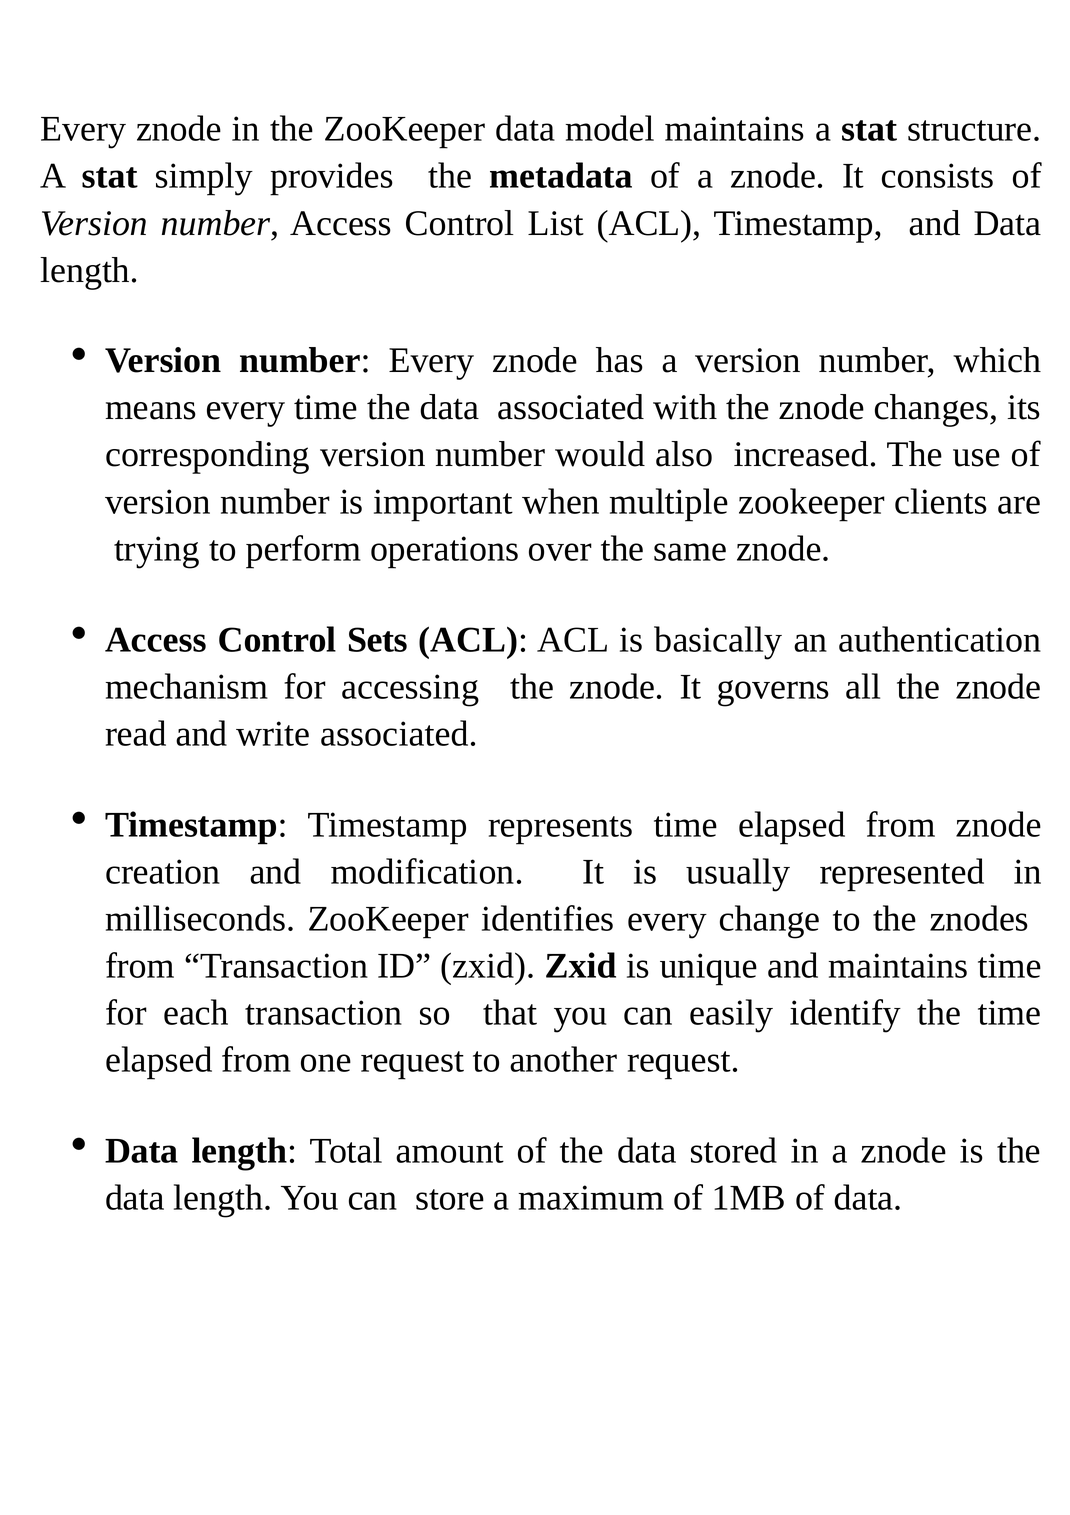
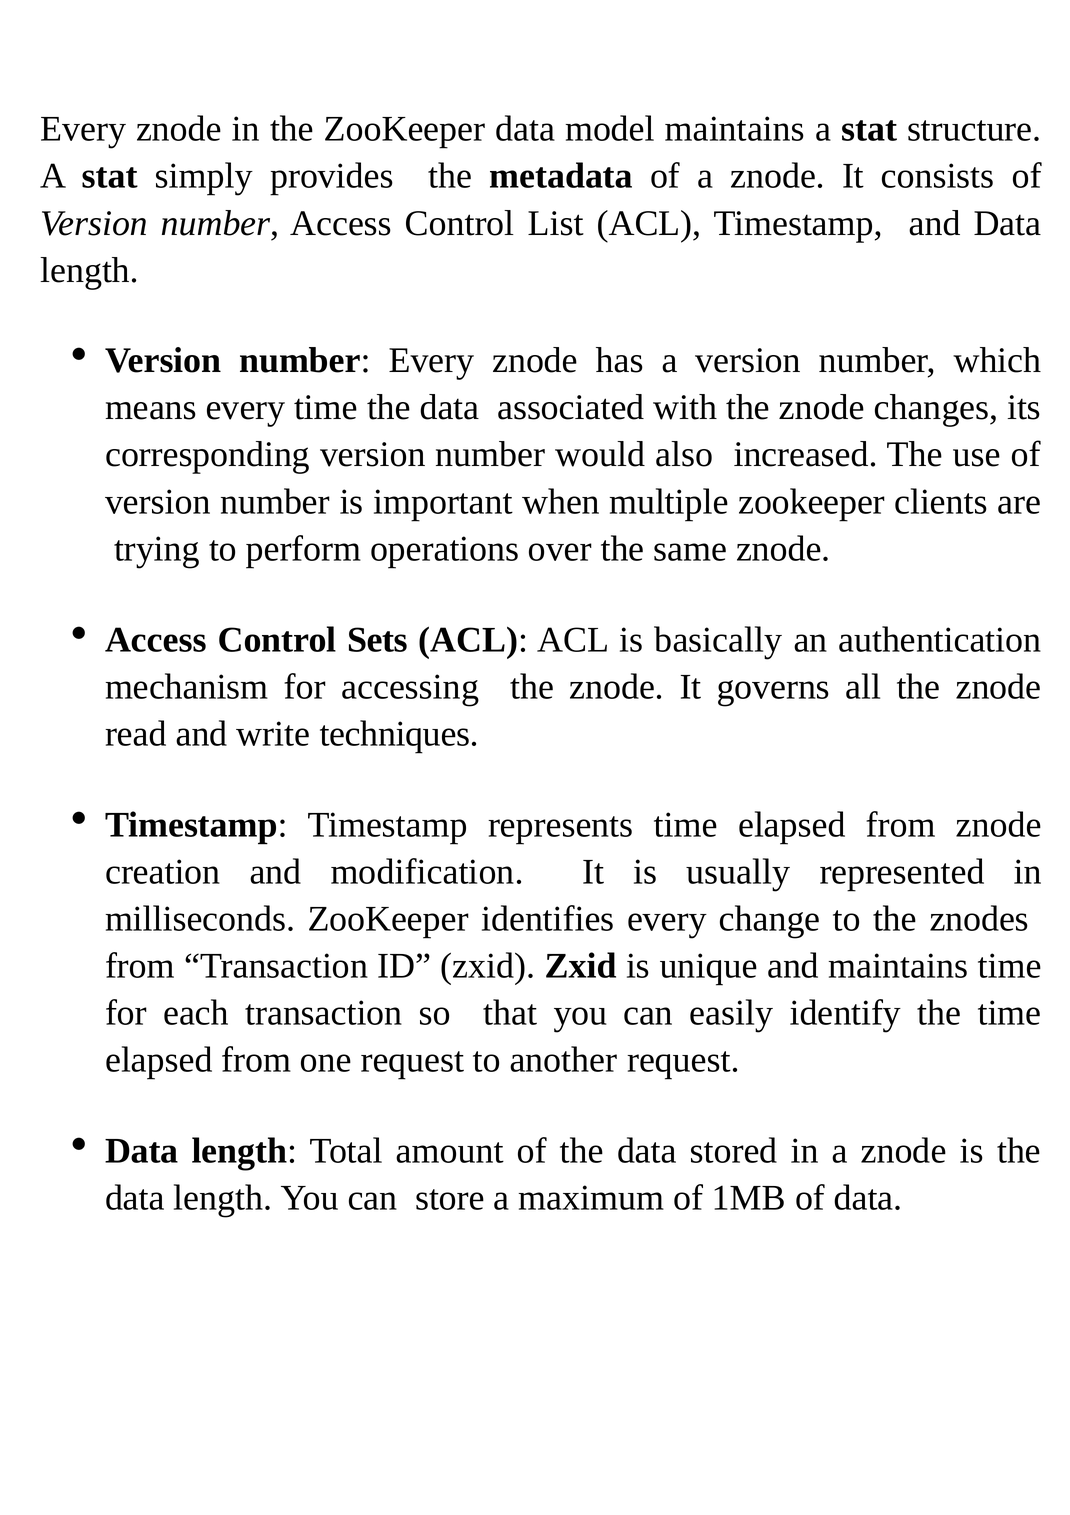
write associated: associated -> techniques (399, 734)
